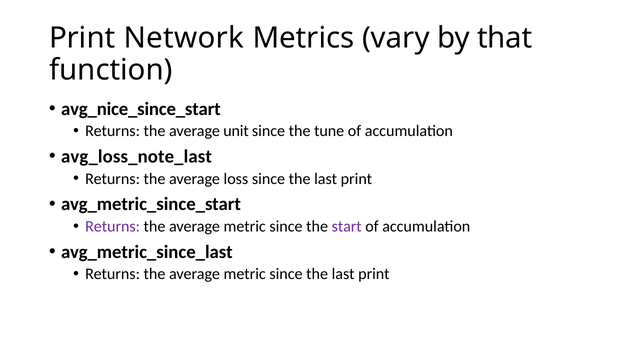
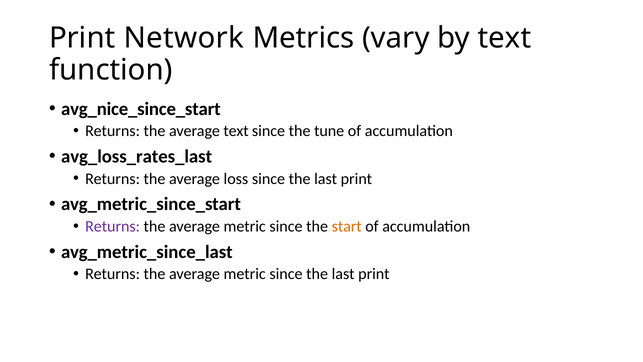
by that: that -> text (504, 38)
average unit: unit -> text (236, 131)
avg_loss_note_last: avg_loss_note_last -> avg_loss_rates_last (137, 156)
start colour: purple -> orange (347, 226)
